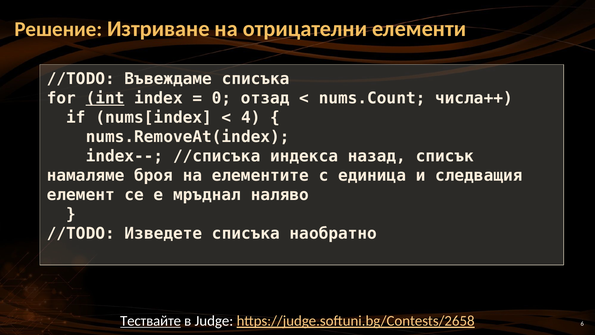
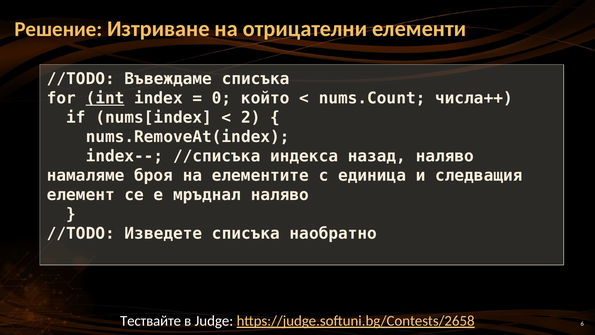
отзад: отзад -> който (265, 98)
4: 4 -> 2 (251, 117)
назад списък: списък -> наляво (445, 156)
Тествайте underline: present -> none (151, 321)
